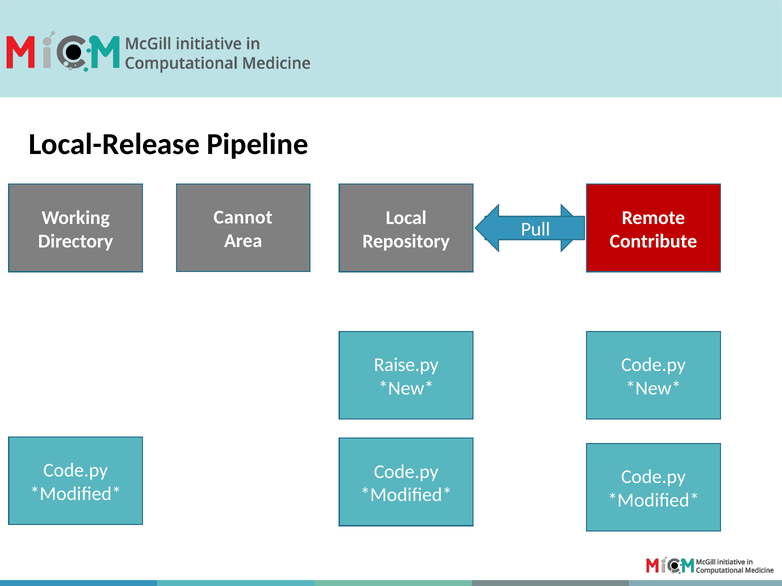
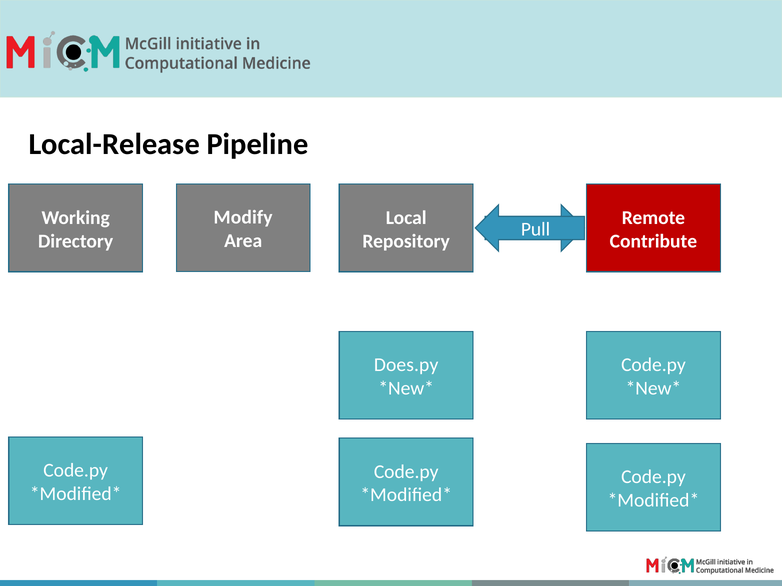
Cannot: Cannot -> Modify (243, 217)
Raise.py: Raise.py -> Does.py (406, 365)
